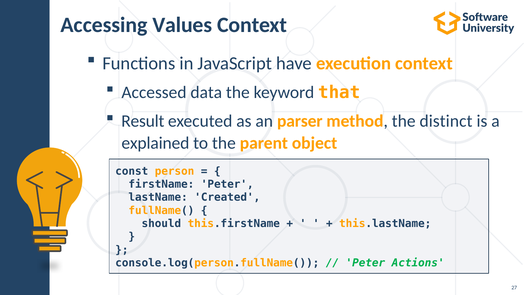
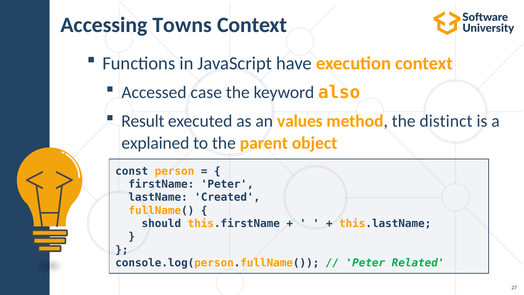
Values: Values -> Towns (182, 25)
data: data -> case (206, 92)
that: that -> also (339, 92)
parser: parser -> values (300, 121)
Actions: Actions -> Related (418, 263)
